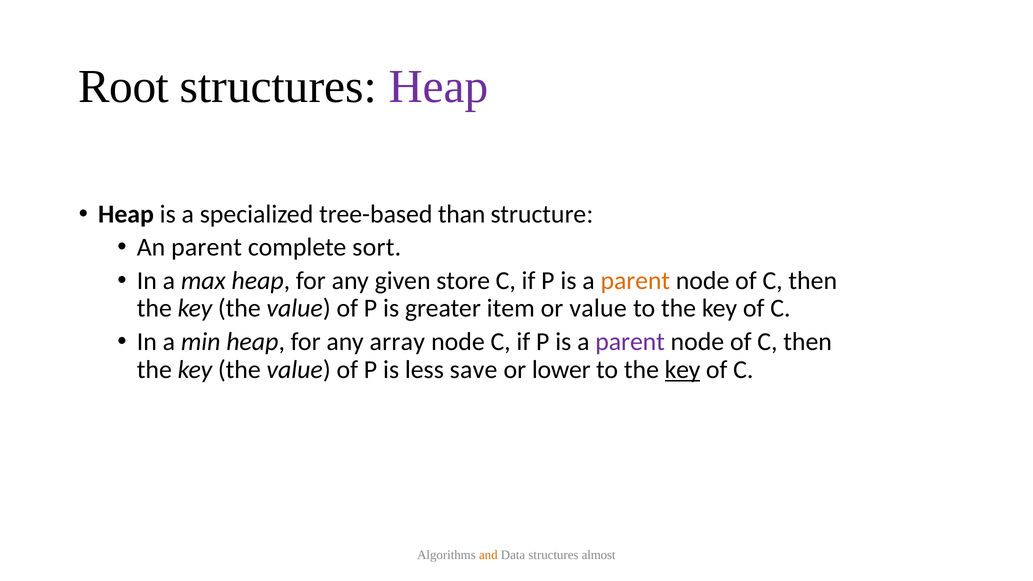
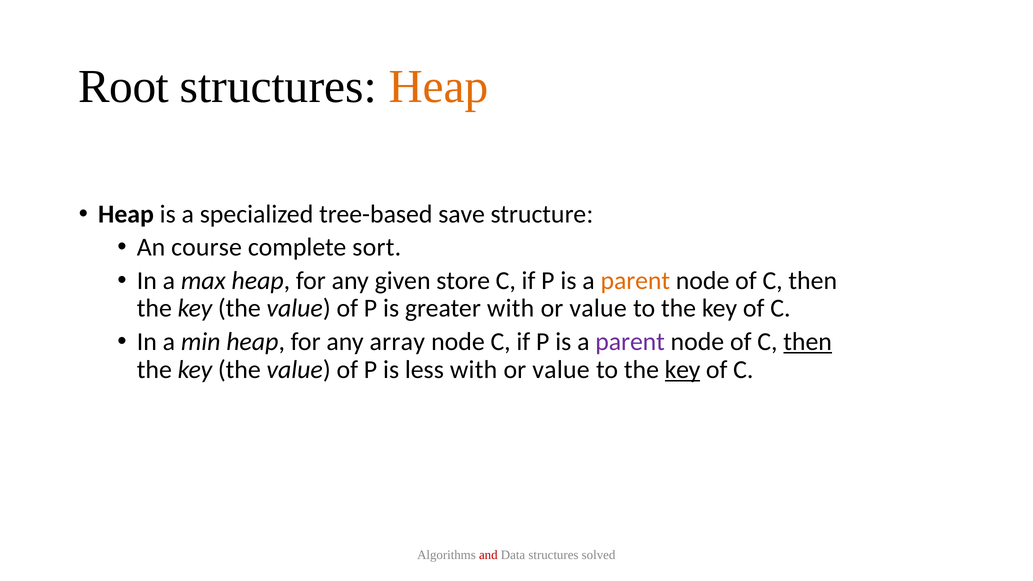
Heap colour: purple -> orange (439, 87)
than: than -> save (462, 214)
An parent: parent -> course (207, 247)
greater item: item -> with (511, 308)
then underline: none -> present (808, 342)
less save: save -> with (474, 370)
lower: lower -> value (561, 370)
and colour: orange -> red (488, 555)
almost: almost -> solved (599, 555)
